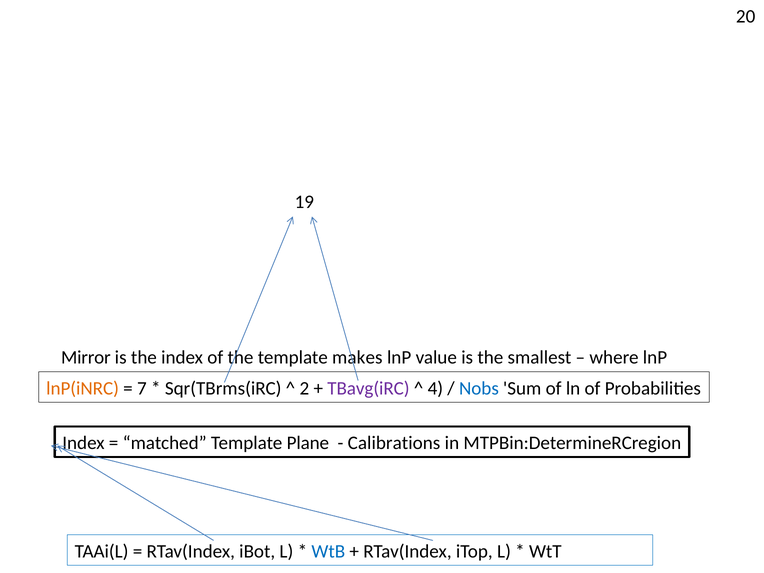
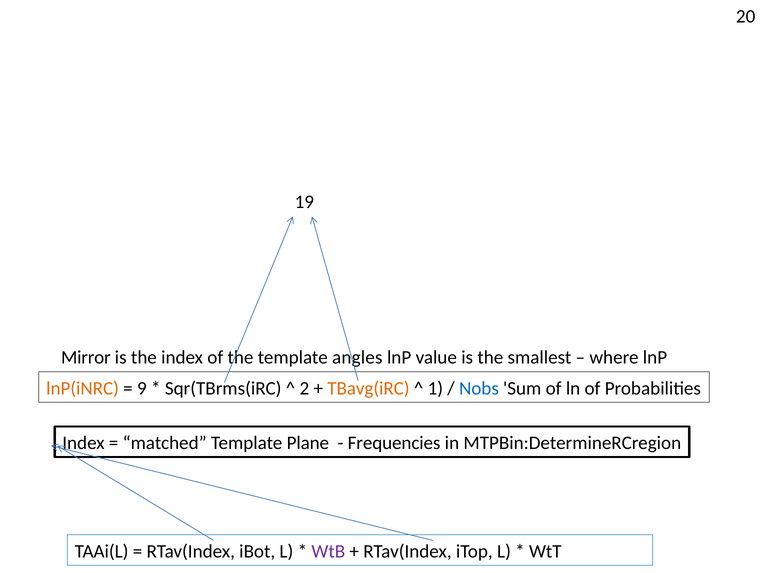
makes: makes -> angles (357, 358)
7: 7 -> 9 (142, 388)
TBavg(iRC colour: purple -> orange (368, 388)
4: 4 -> 1 (435, 388)
Calibrations: Calibrations -> Frequencies (394, 443)
WtB colour: blue -> purple (328, 551)
